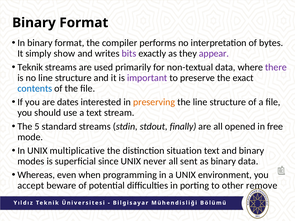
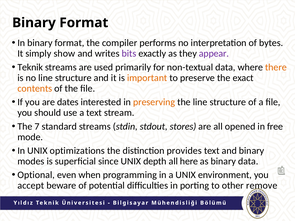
there colour: purple -> orange (276, 67)
important colour: purple -> orange (147, 78)
contents colour: blue -> orange (35, 89)
5: 5 -> 7 (37, 127)
finally: finally -> stores (183, 127)
multiplicative: multiplicative -> optimizations (77, 151)
situation: situation -> provides (184, 151)
never: never -> depth (155, 161)
sent: sent -> here (189, 161)
Whereas: Whereas -> Optional (36, 175)
